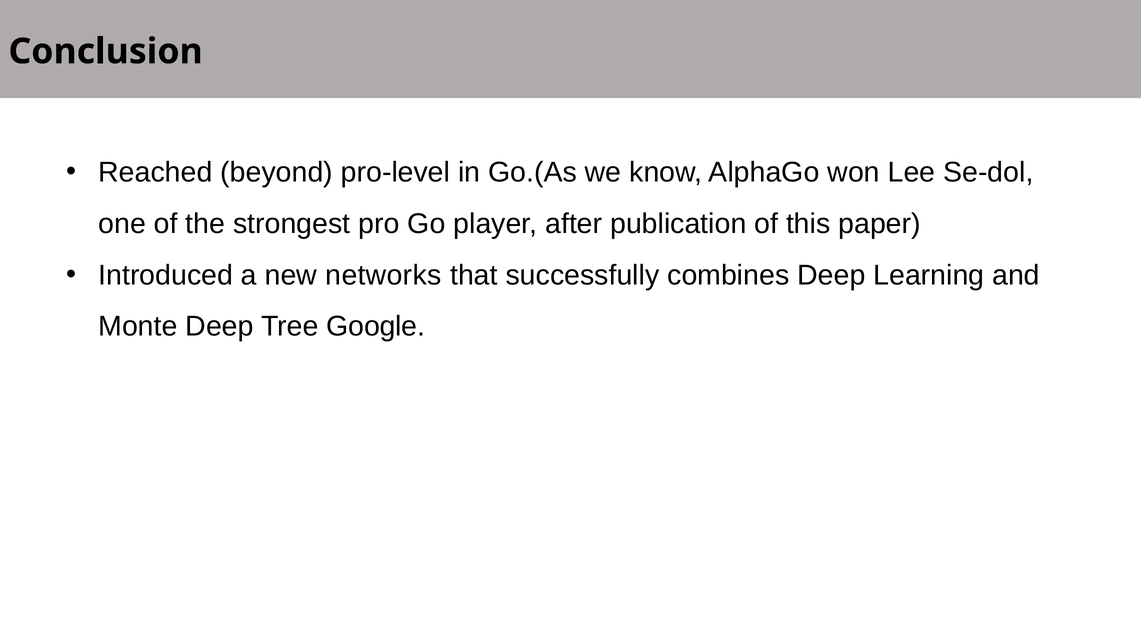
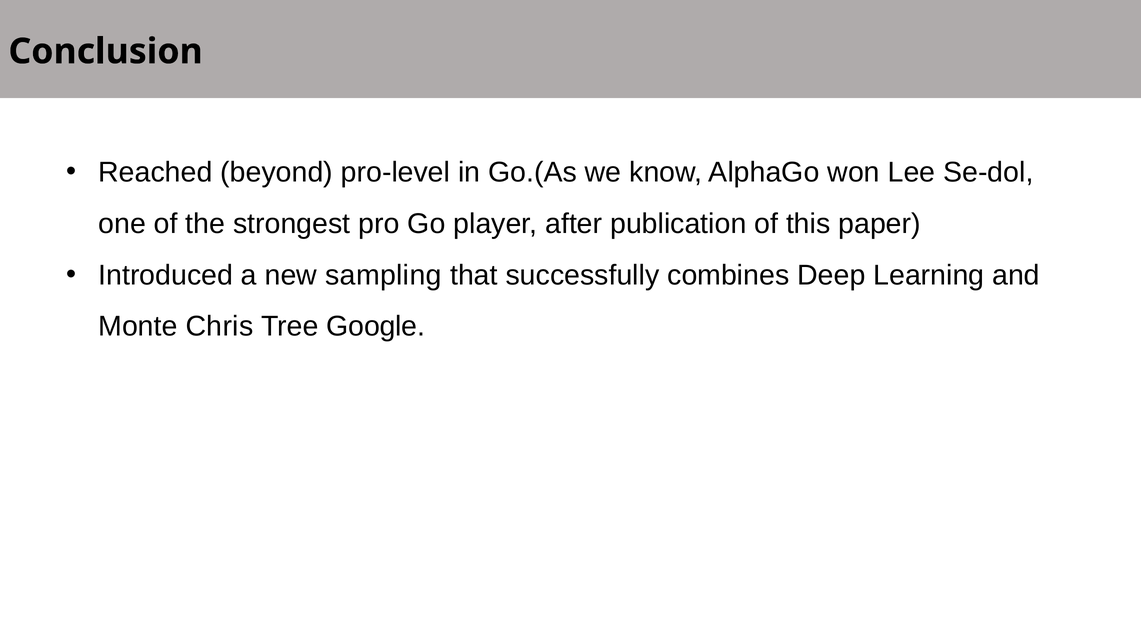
networks: networks -> sampling (383, 275)
Monte Deep: Deep -> Chris (219, 326)
